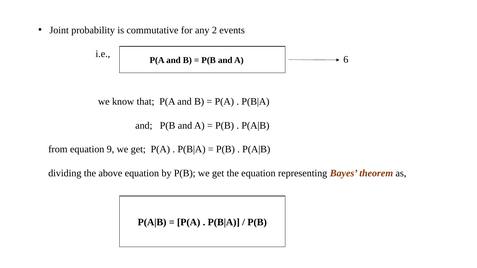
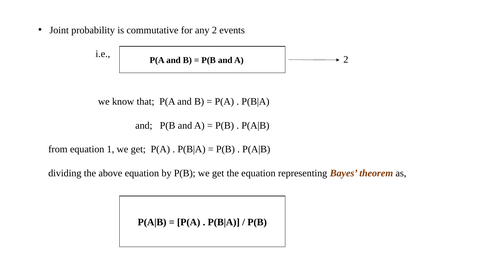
A 6: 6 -> 2 (346, 60)
9: 9 -> 1 (111, 149)
